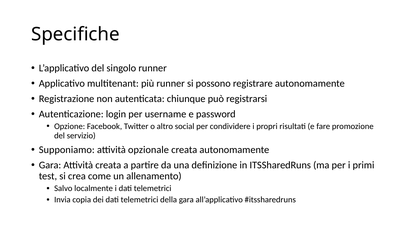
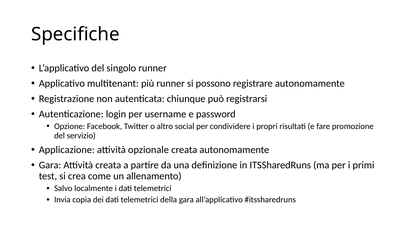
Supponiamo: Supponiamo -> Applicazione (67, 150)
